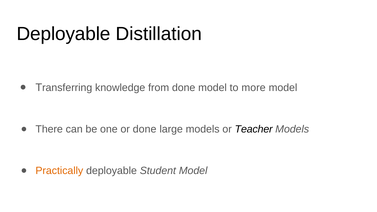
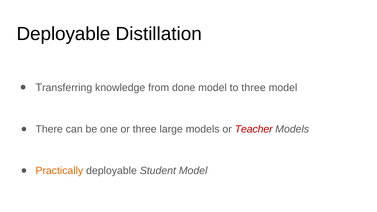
to more: more -> three (254, 88)
or done: done -> three (145, 129)
Teacher colour: black -> red (254, 129)
